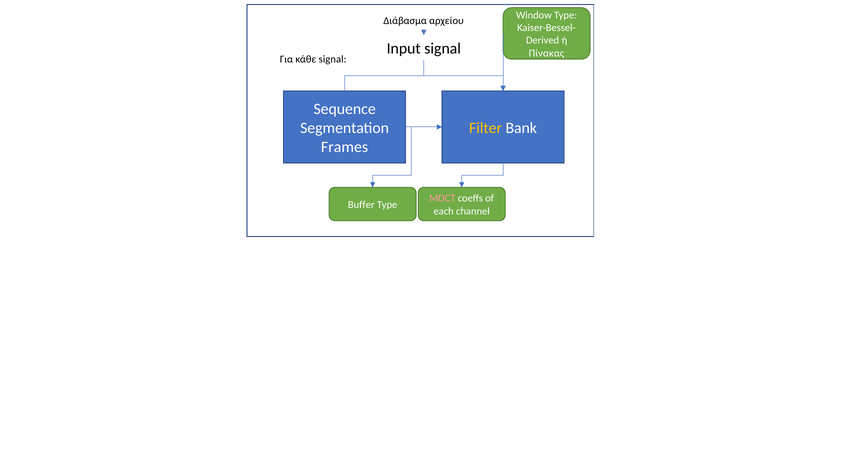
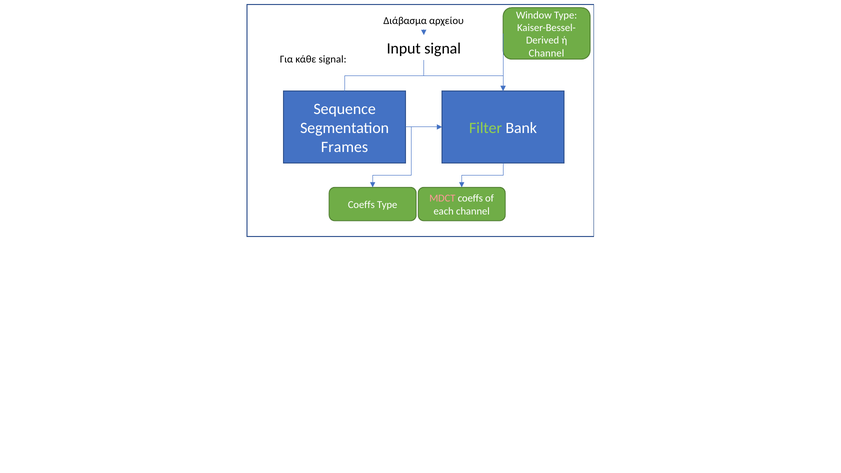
Πίνακας: Πίνακας -> Channel (546, 53)
Filter colour: yellow -> light green (486, 128)
Buffer: Buffer -> Coeffs (361, 205)
